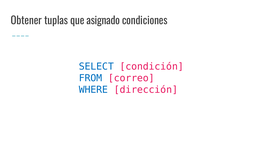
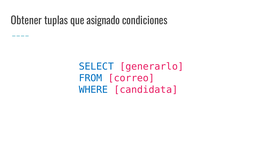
condición: condición -> generarlo (152, 67)
dirección: dirección -> candidata (146, 90)
